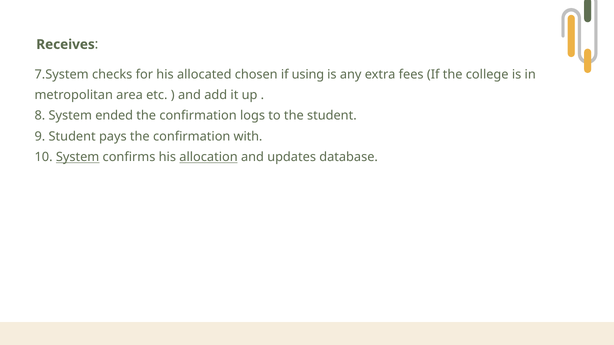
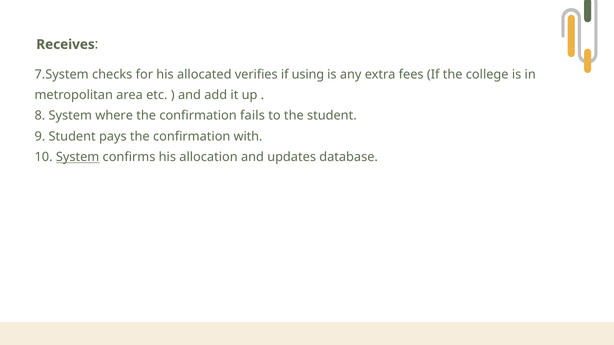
chosen: chosen -> verifies (256, 74)
ended: ended -> where (114, 116)
logs: logs -> fails (252, 116)
allocation underline: present -> none (209, 157)
